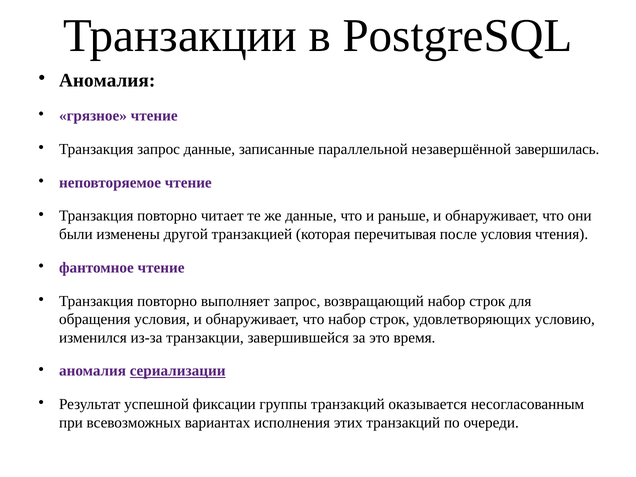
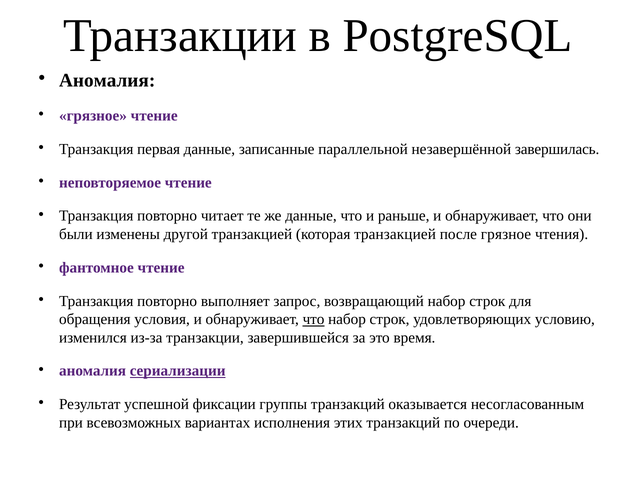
Транзакция запрос: запрос -> первая (159, 149)
которая перечитывая: перечитывая -> транзакцией (395, 234)
после условия: условия -> грязное (506, 234)
что underline: none -> present (314, 319)
